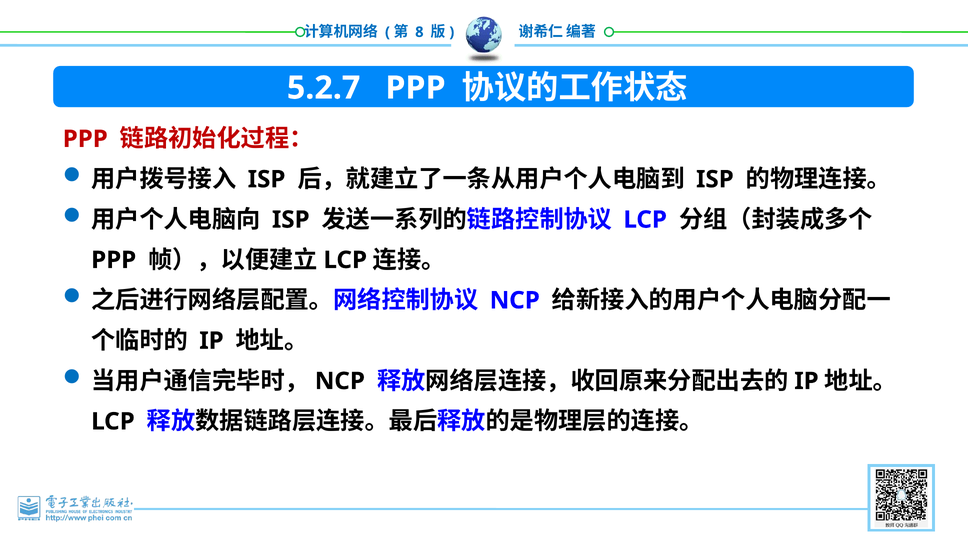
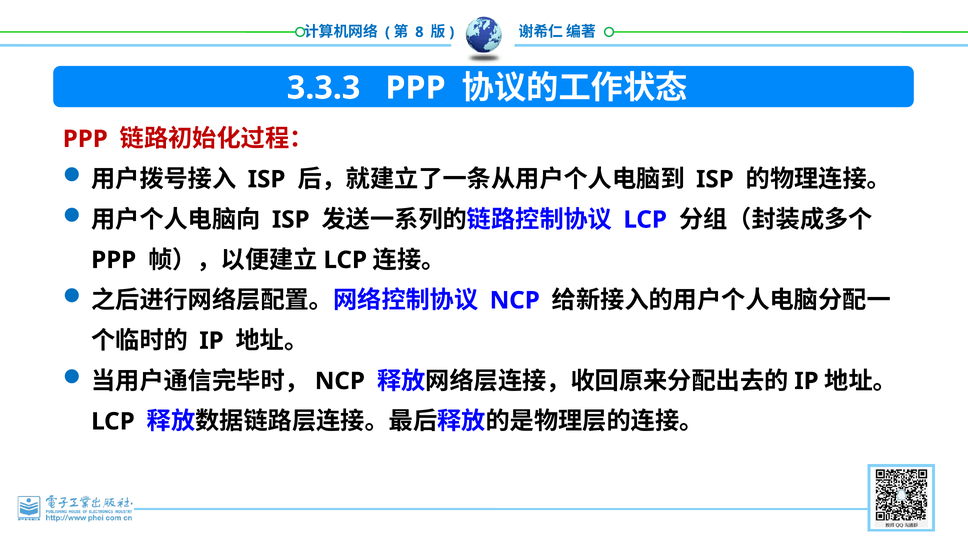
5.2.7: 5.2.7 -> 3.3.3 (324, 88)
